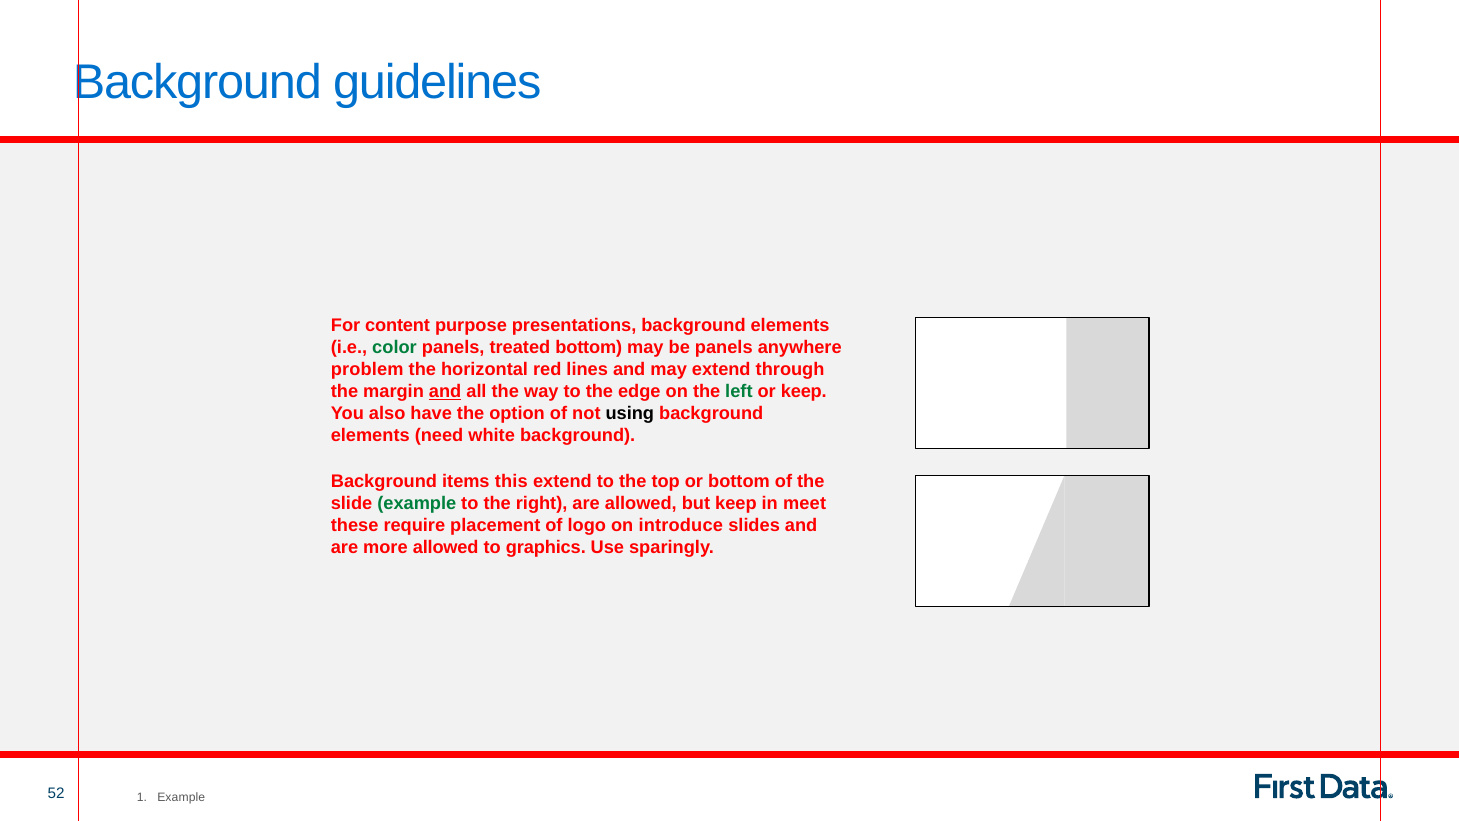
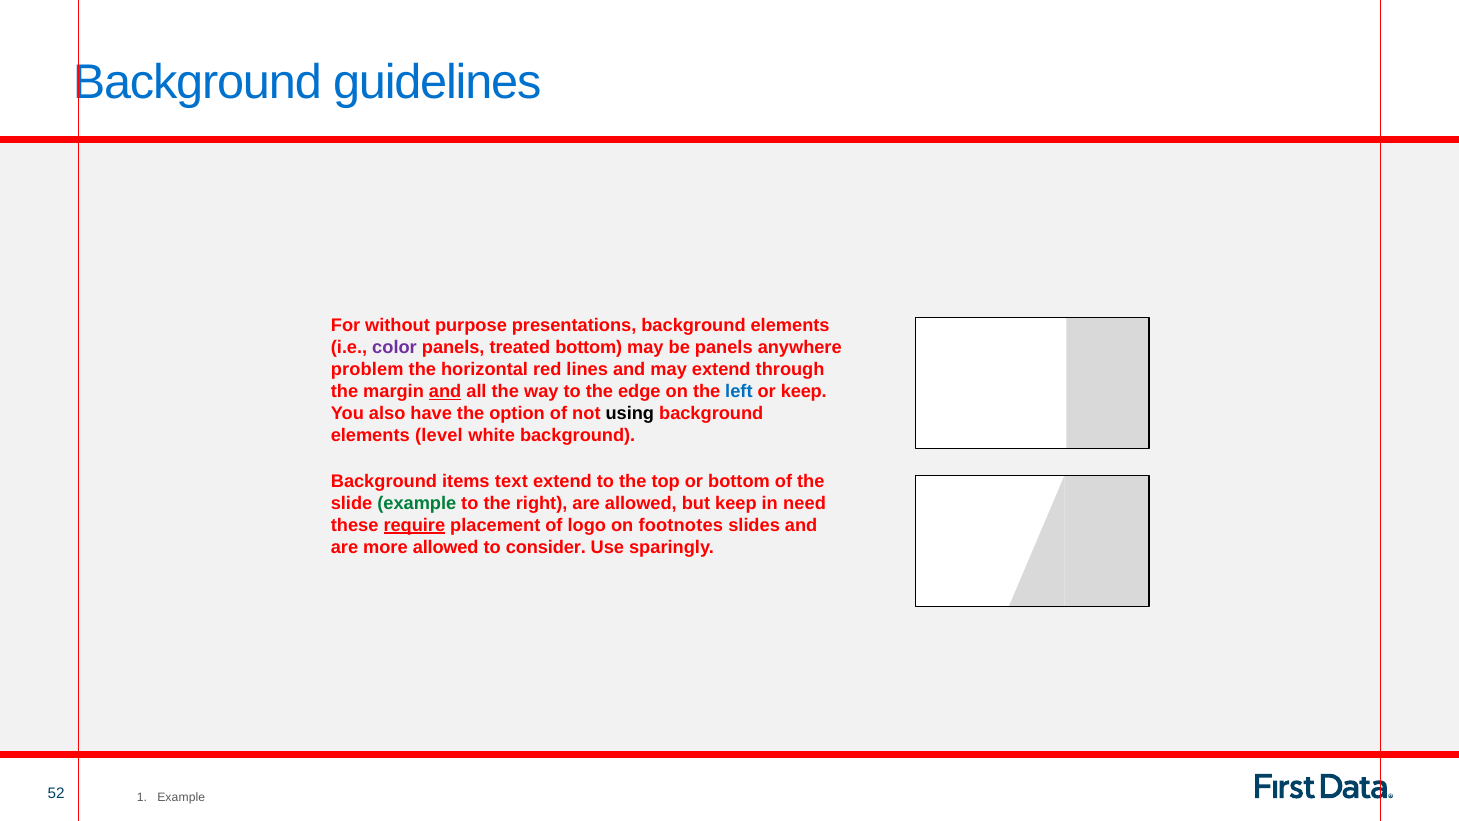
content: content -> without (398, 326)
color colour: green -> purple (395, 348)
left colour: green -> blue (739, 391)
need: need -> level (439, 435)
this: this -> text (511, 481)
meet: meet -> need (805, 503)
require underline: none -> present (414, 525)
introduce: introduce -> footnotes (681, 525)
graphics: graphics -> consider (546, 547)
